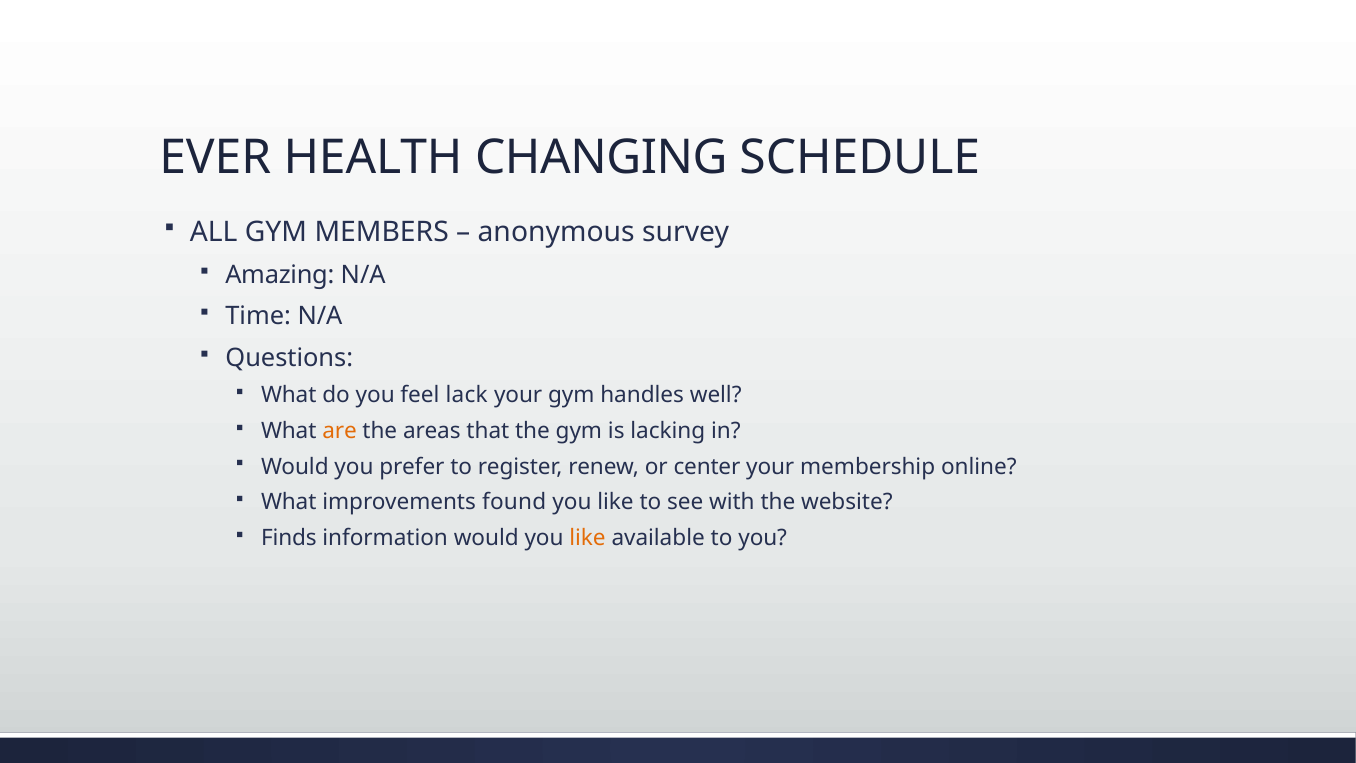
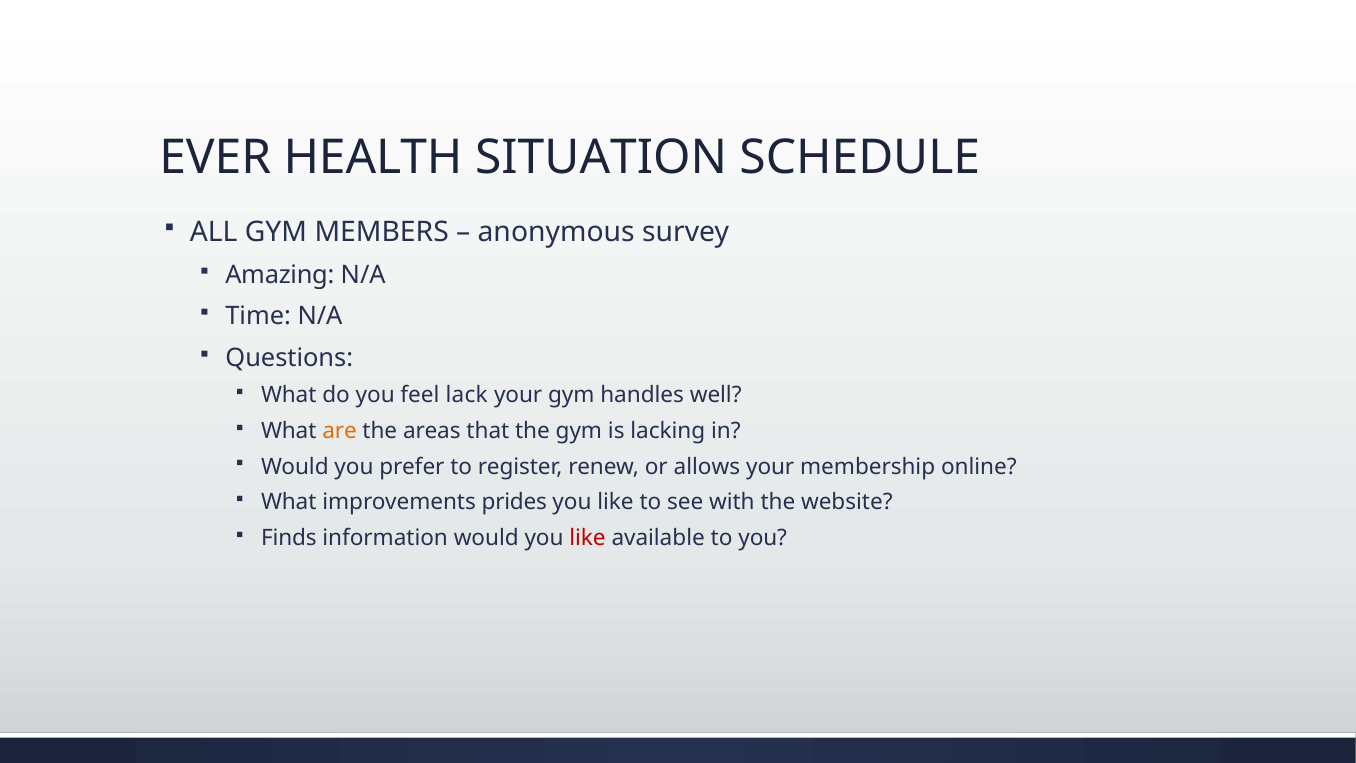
CHANGING: CHANGING -> SITUATION (601, 158)
center: center -> allows (707, 467)
found: found -> prides (514, 502)
like colour: orange -> red (588, 538)
